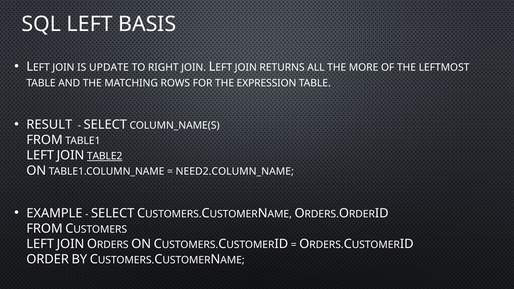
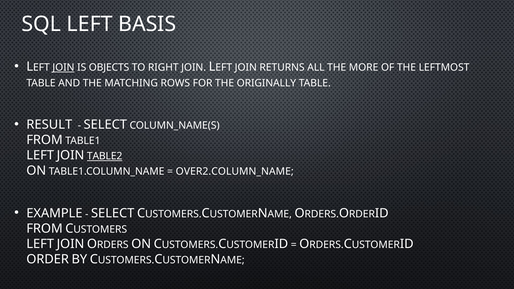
JOIN underline: none -> present (63, 68)
UPDATE: UPDATE -> OBJECTS (109, 68)
EXPRESSION: EXPRESSION -> ORIGINALLY (266, 83)
NEED2.COLUMN_NAME: NEED2.COLUMN_NAME -> OVER2.COLUMN_NAME (235, 172)
